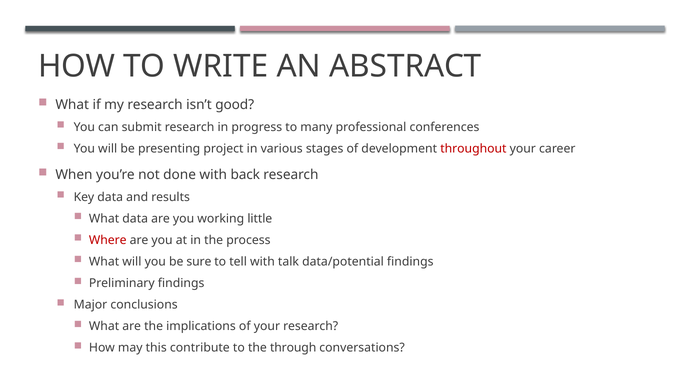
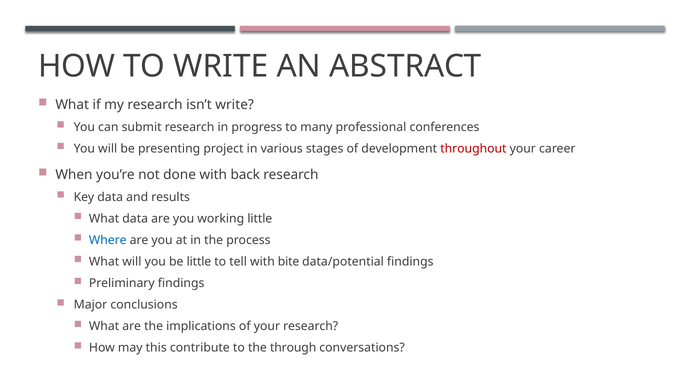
isn’t good: good -> write (235, 105)
Where colour: red -> blue (108, 240)
be sure: sure -> little (199, 262)
talk: talk -> bite (289, 262)
